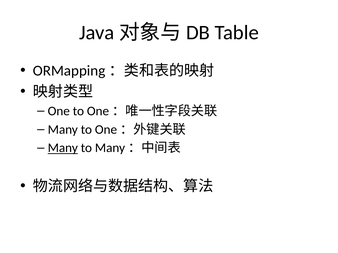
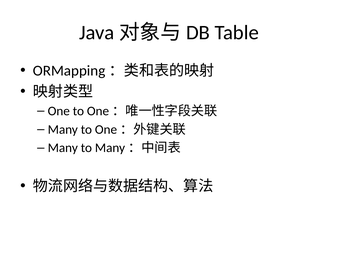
Many underline: present -> none (63, 148)
